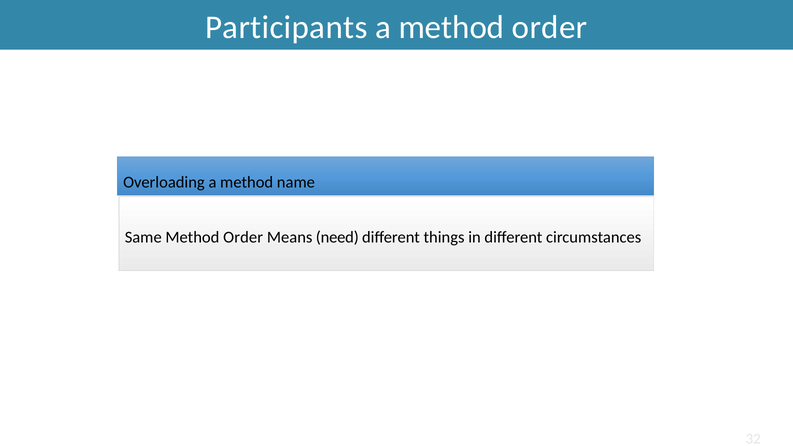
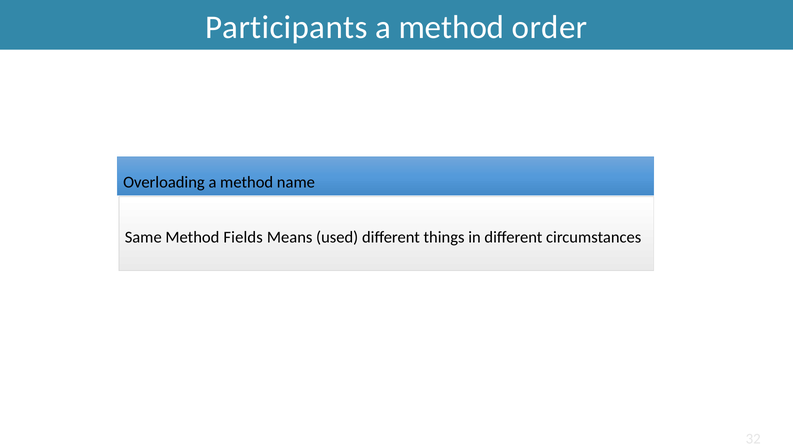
Same Method Order: Order -> Fields (243, 237)
need: need -> used (337, 237)
